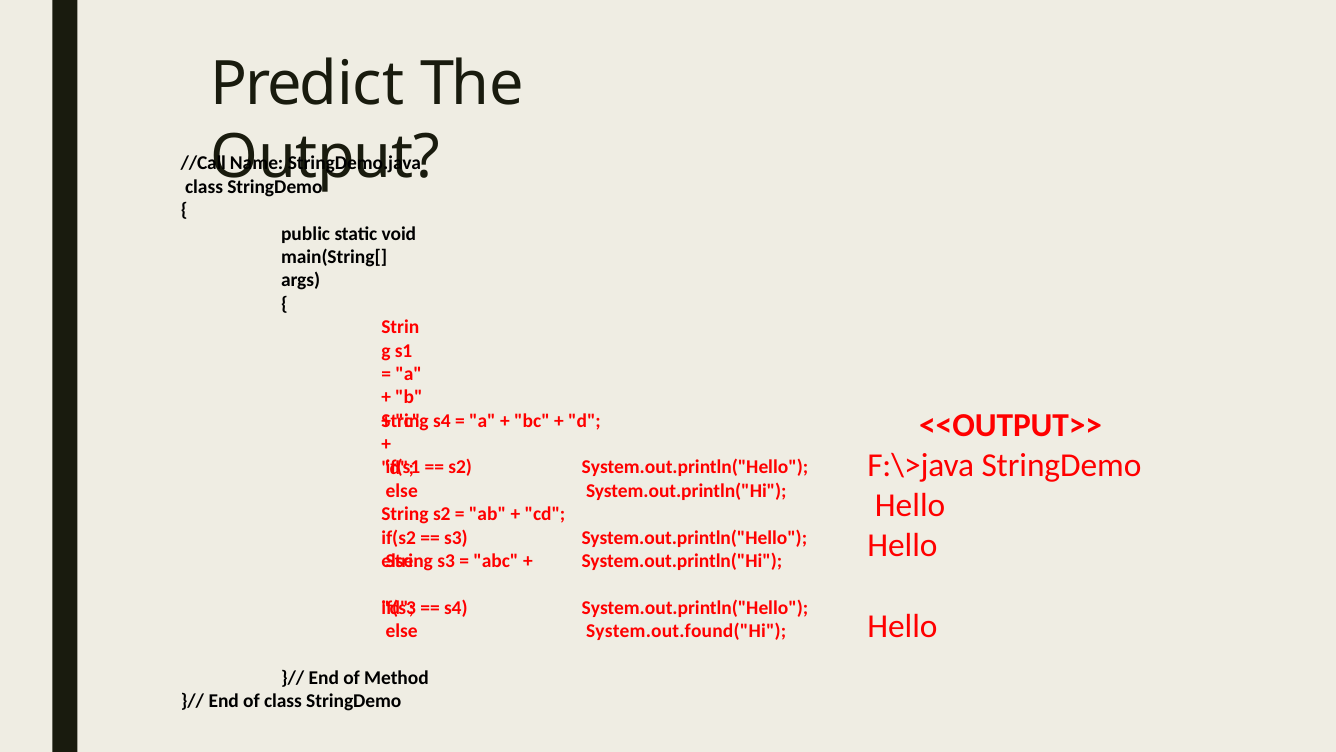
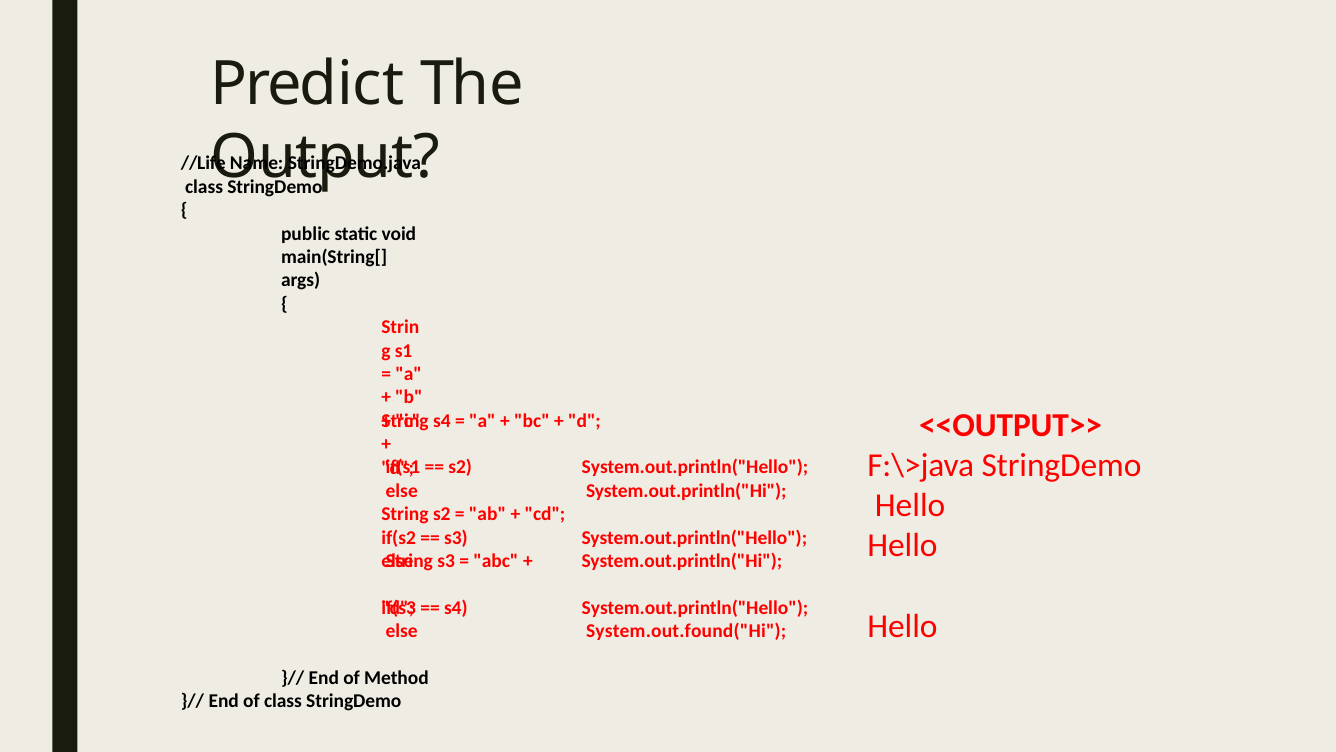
//Call: //Call -> //Life (203, 163)
